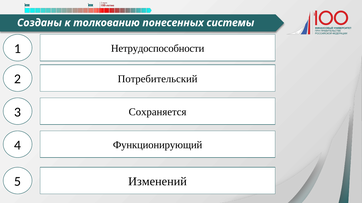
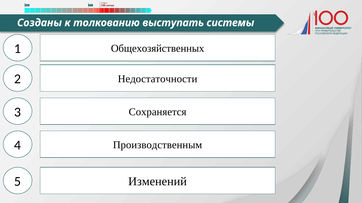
понесенных: понесенных -> выступать (173, 23)
Нетрудоспособности: Нетрудоспособности -> Общехозяйственных (158, 49)
Потребительский: Потребительский -> Недостаточности (158, 79)
Функционирующий: Функционирующий -> Производственным (158, 145)
